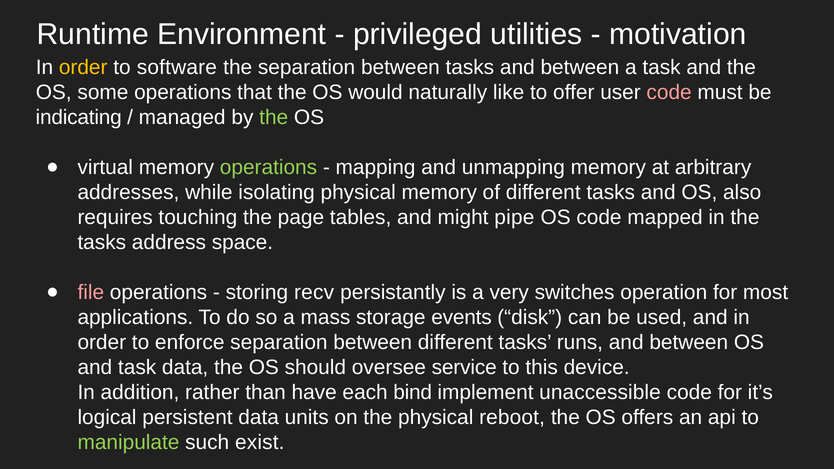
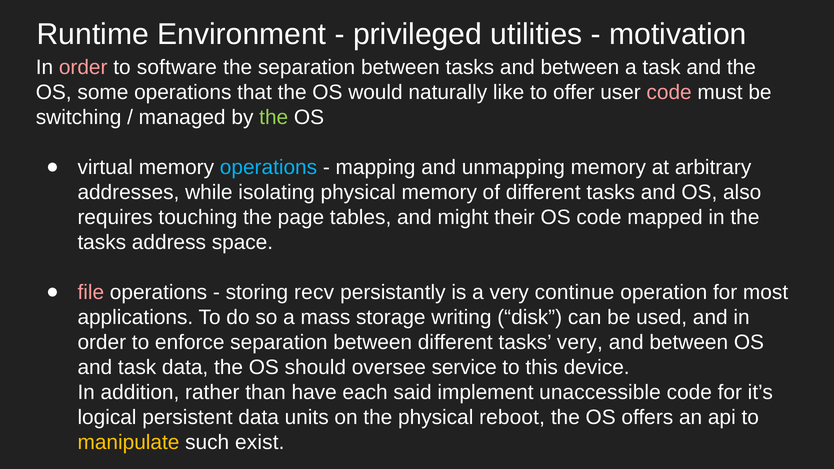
order colour: yellow -> pink (83, 67)
indicating: indicating -> switching (79, 117)
operations colour: light green -> light blue (268, 168)
pipe: pipe -> their (514, 218)
switches: switches -> continue (575, 293)
events: events -> writing (461, 318)
tasks runs: runs -> very (580, 343)
bind: bind -> said (413, 393)
manipulate colour: light green -> yellow (128, 443)
